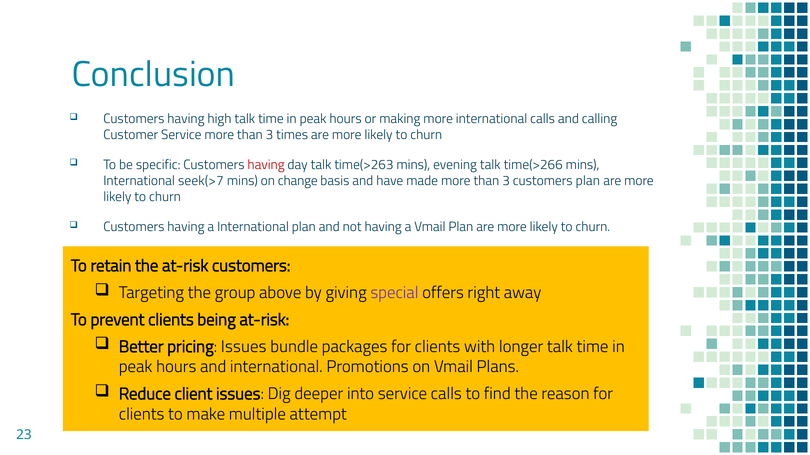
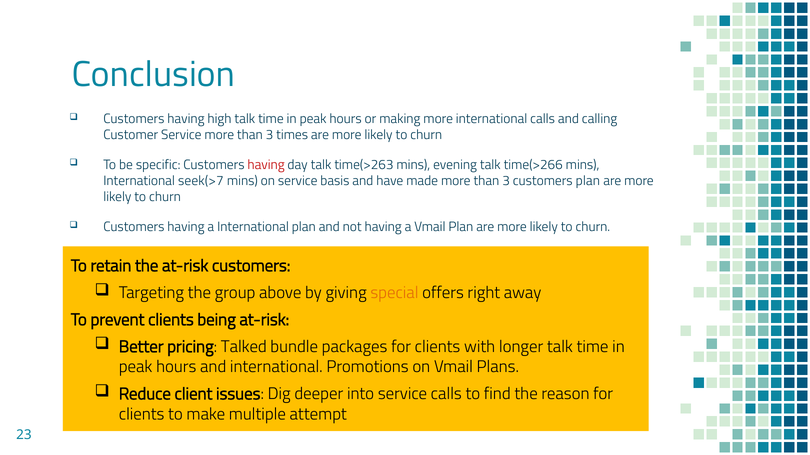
on change: change -> service (298, 181)
special colour: purple -> orange (394, 293)
pricing Issues: Issues -> Talked (244, 347)
